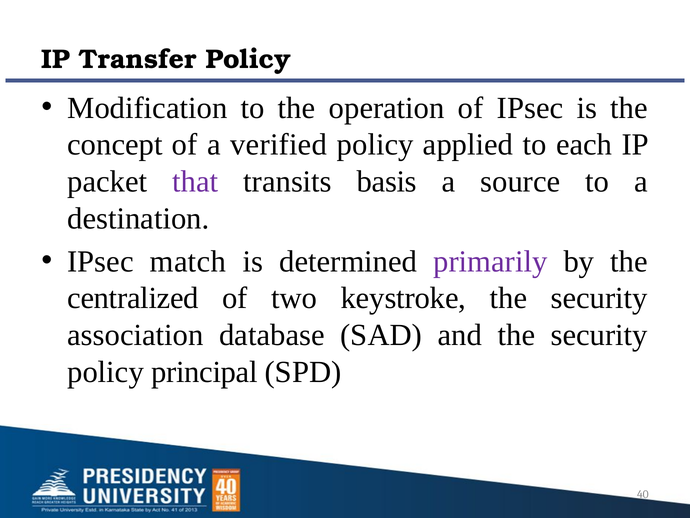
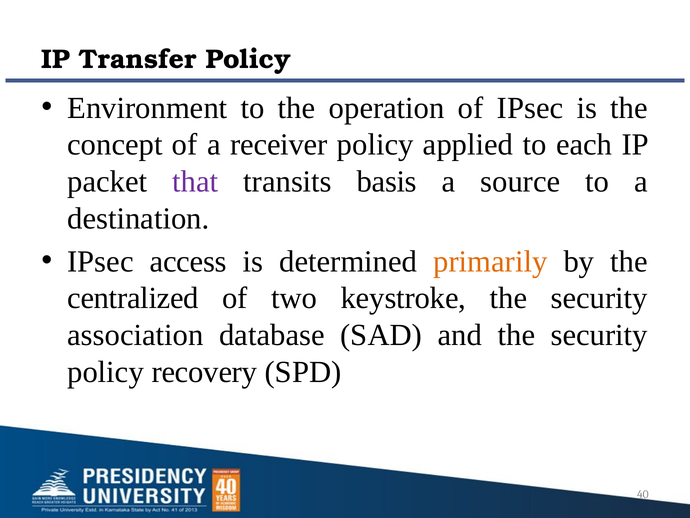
Modification: Modification -> Environment (147, 108)
verified: verified -> receiver (279, 145)
match: match -> access (188, 261)
primarily colour: purple -> orange (490, 261)
principal: principal -> recovery (204, 372)
